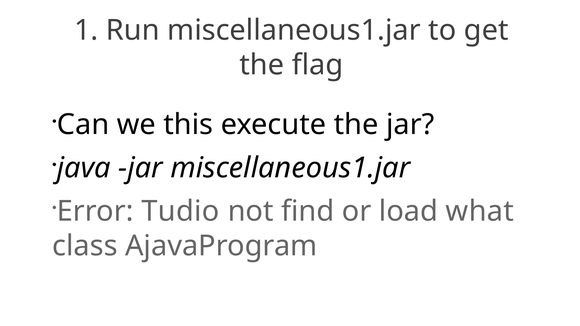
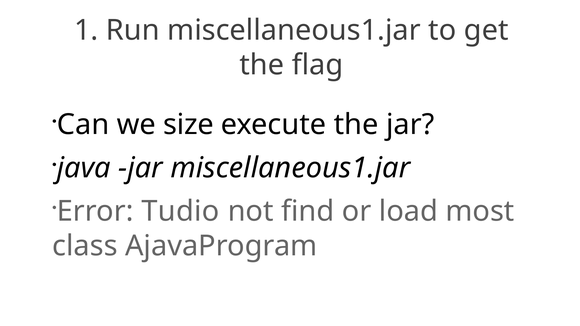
this: this -> size (188, 125)
what: what -> most (480, 211)
